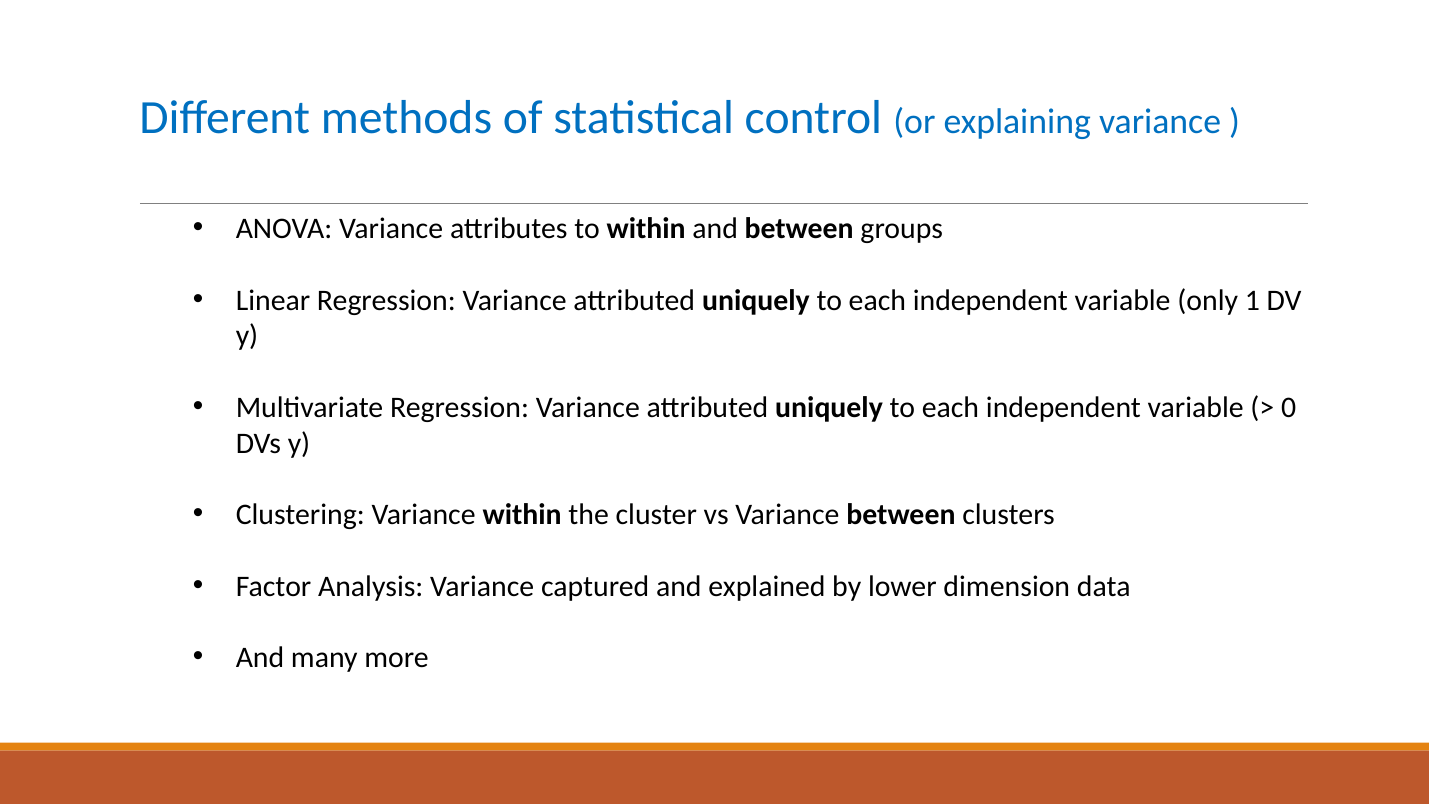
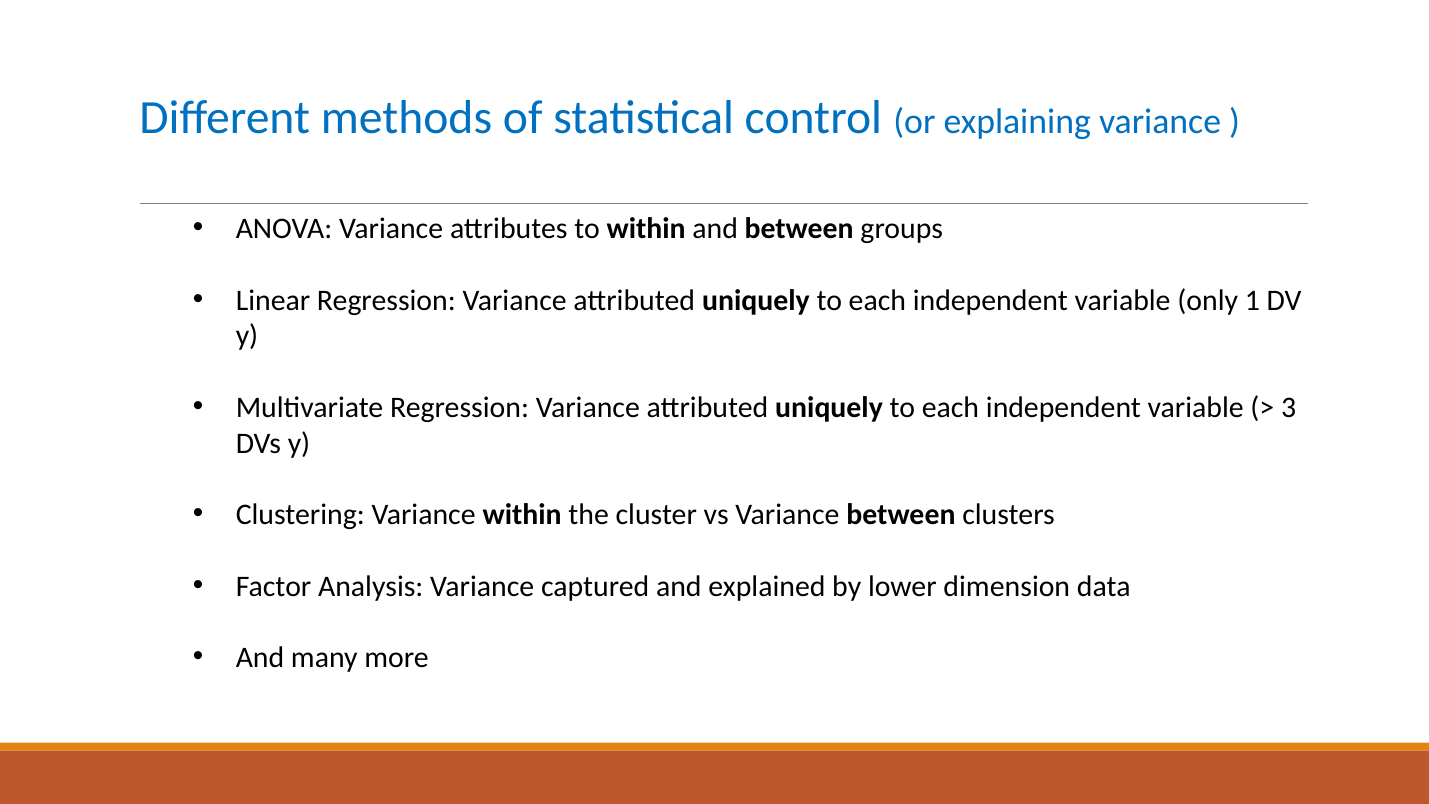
0: 0 -> 3 (1289, 407)
